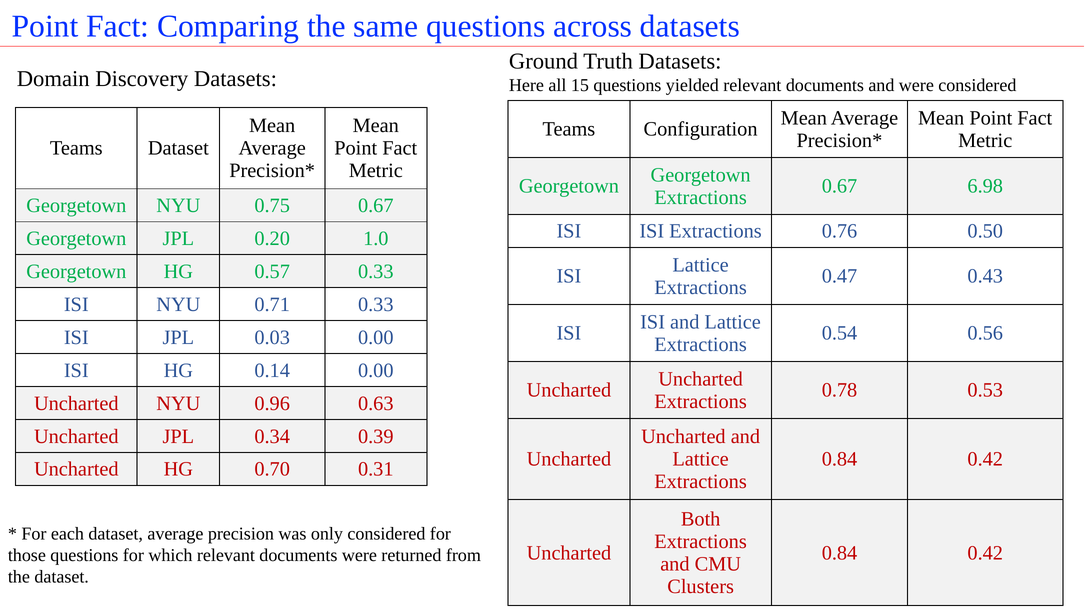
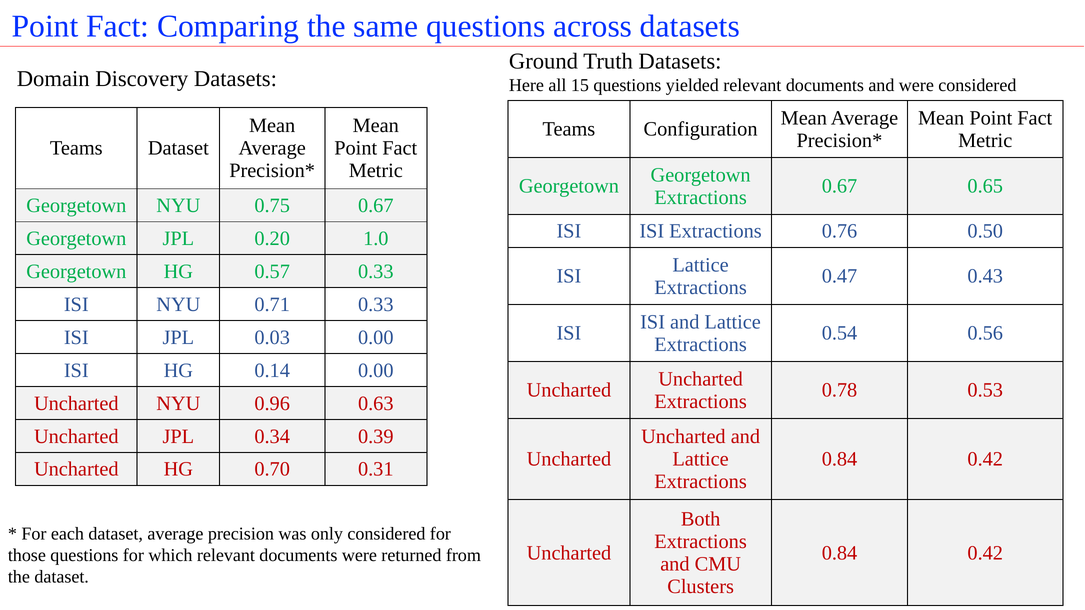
6.98: 6.98 -> 0.65 (985, 186)
